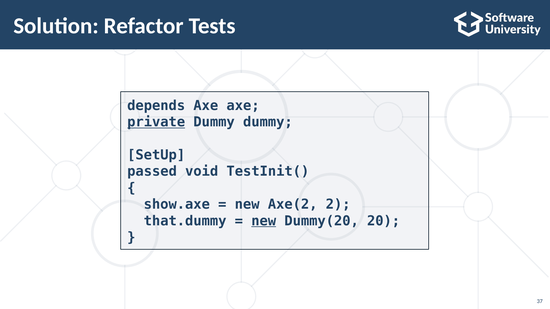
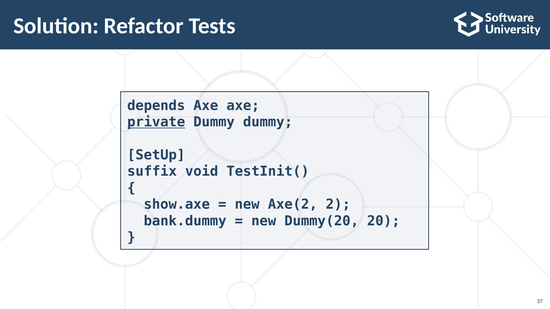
passed: passed -> suffix (152, 172)
that.dummy: that.dummy -> bank.dummy (185, 221)
new underline: present -> none (264, 221)
